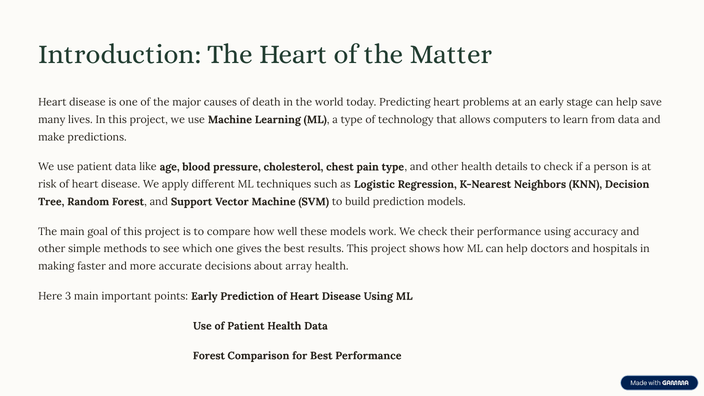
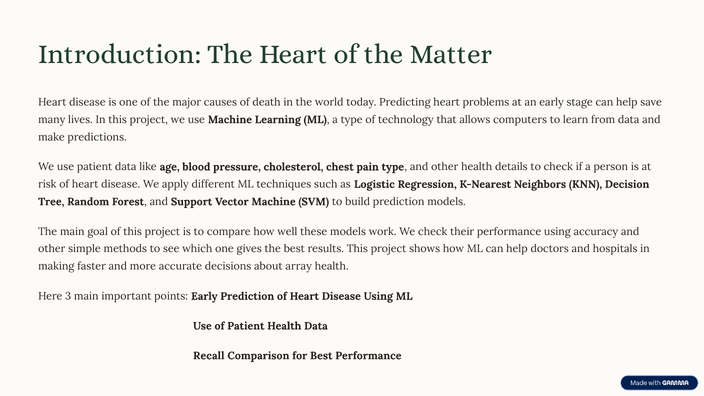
Forest: Forest -> Recall (209, 356)
